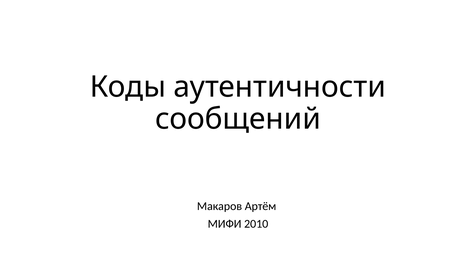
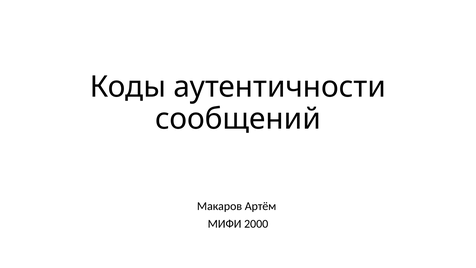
2010: 2010 -> 2000 (256, 224)
